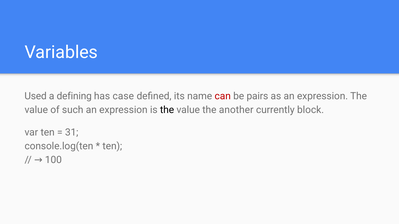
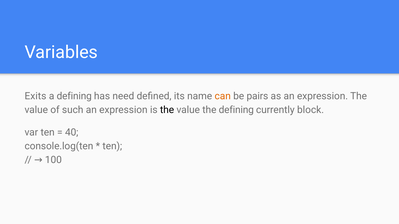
Used: Used -> Exits (35, 96)
case: case -> need (123, 96)
can colour: red -> orange (223, 96)
the another: another -> defining (236, 110)
31: 31 -> 40 (72, 133)
